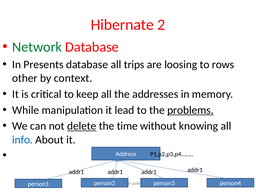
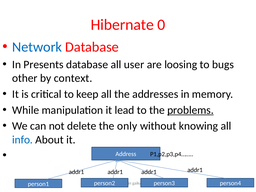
2: 2 -> 0 (161, 25)
Network colour: green -> blue (37, 47)
trips: trips -> user (134, 65)
rows: rows -> bugs (223, 65)
delete underline: present -> none (82, 126)
time: time -> only (127, 126)
